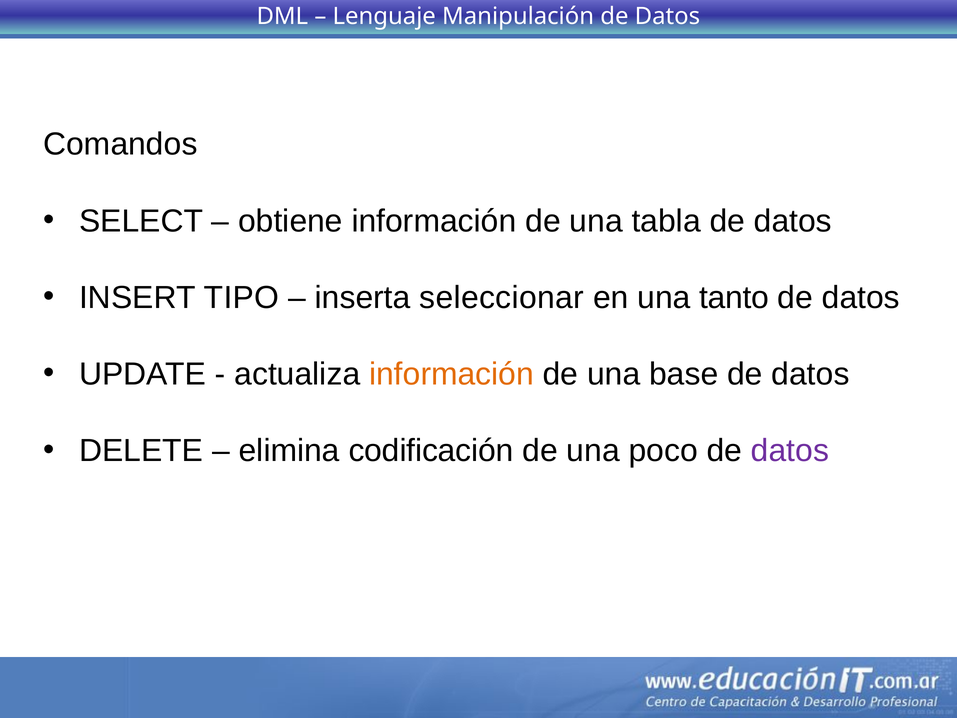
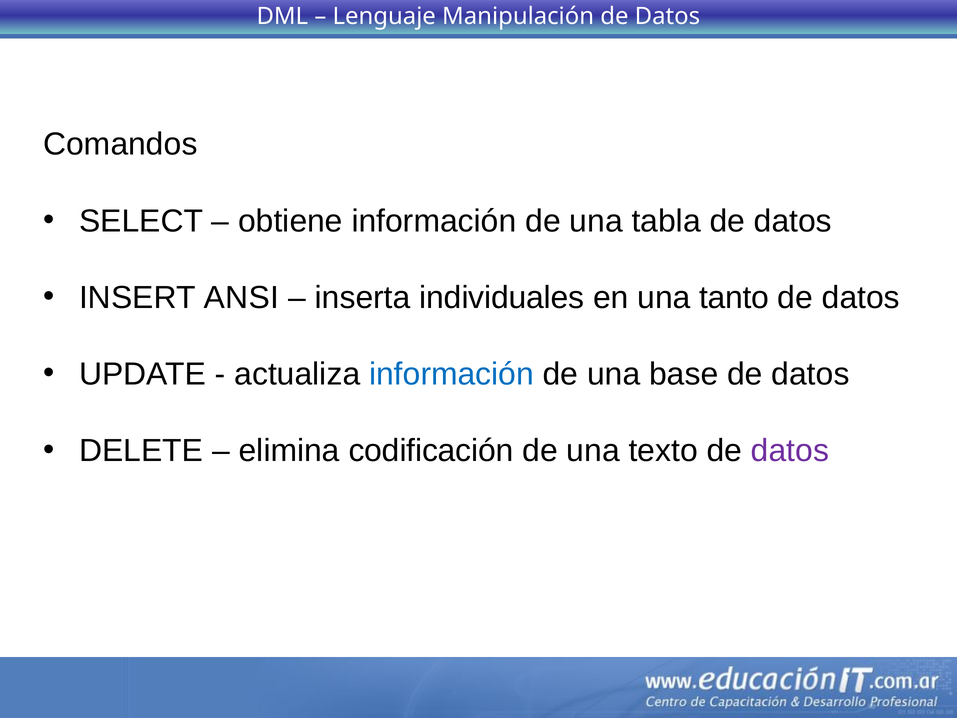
TIPO: TIPO -> ANSI (241, 297)
seleccionar: seleccionar -> individuales (502, 297)
información colour: orange -> blue (452, 374)
poco: poco -> texto (663, 451)
